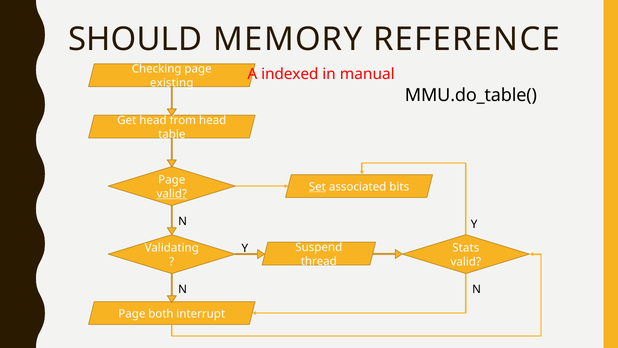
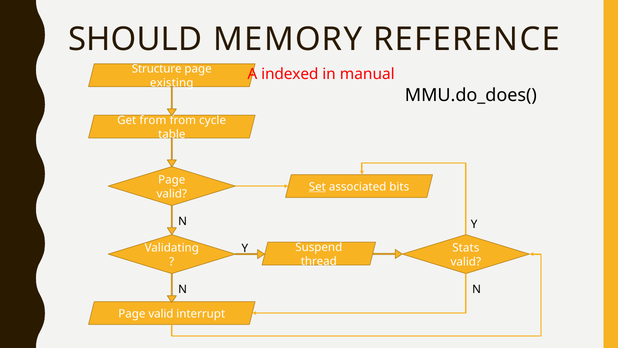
Checking: Checking -> Structure (157, 69)
MMU.do_table(: MMU.do_table( -> MMU.do_does( (471, 95)
Get head: head -> from (153, 120)
from head: head -> cycle (213, 120)
valid underline: present -> none (172, 194)
both: both -> valid (161, 314)
